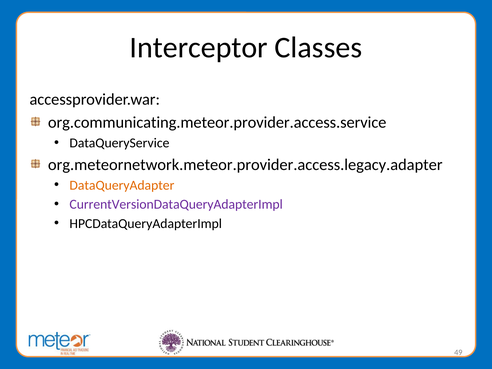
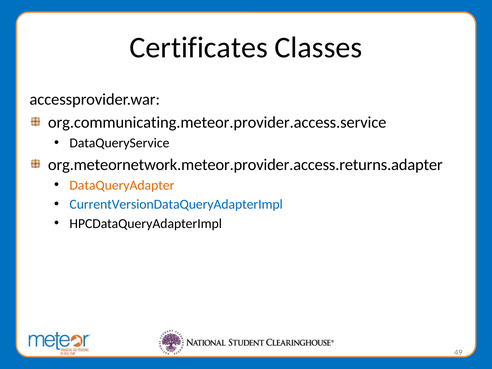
Interceptor: Interceptor -> Certificates (199, 48)
org.meteornetwork.meteor.provider.access.legacy.adapter: org.meteornetwork.meteor.provider.access.legacy.adapter -> org.meteornetwork.meteor.provider.access.returns.adapter (245, 165)
CurrentVersionDataQueryAdapterImpl colour: purple -> blue (176, 204)
